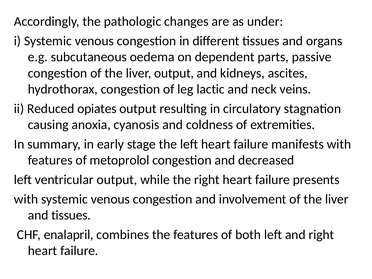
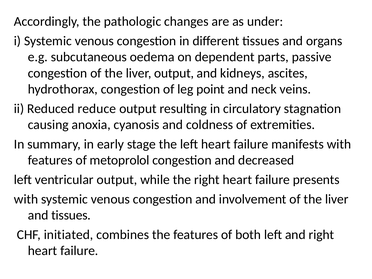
lactic: lactic -> point (211, 89)
opiates: opiates -> reduce (97, 109)
enalapril: enalapril -> initiated (69, 235)
